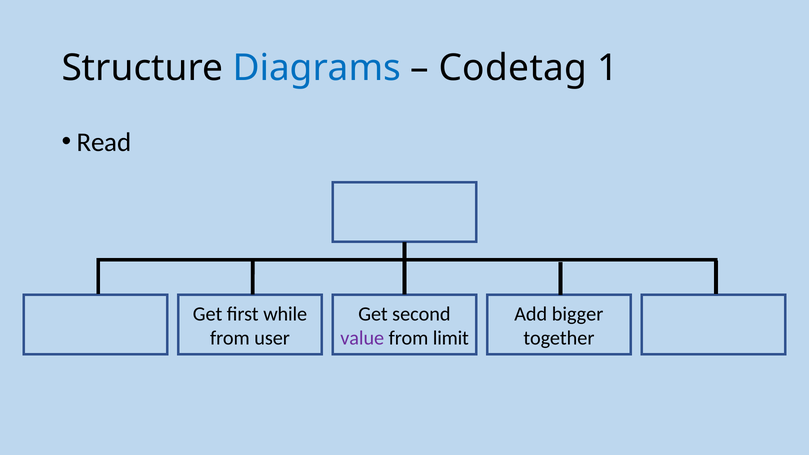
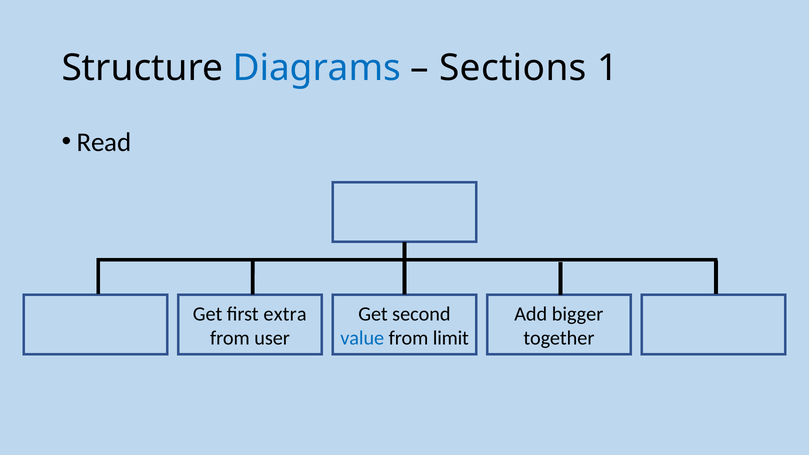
Codetag: Codetag -> Sections (513, 68)
while: while -> extra (285, 314)
value colour: purple -> blue (362, 338)
